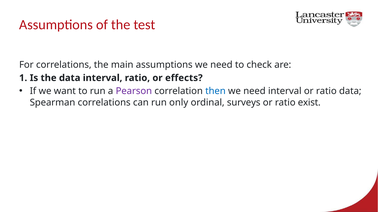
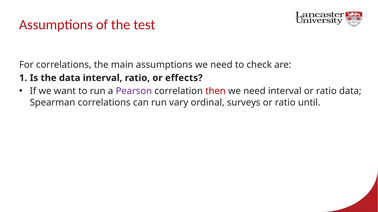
then colour: blue -> red (215, 91)
only: only -> vary (179, 103)
exist: exist -> until (309, 103)
